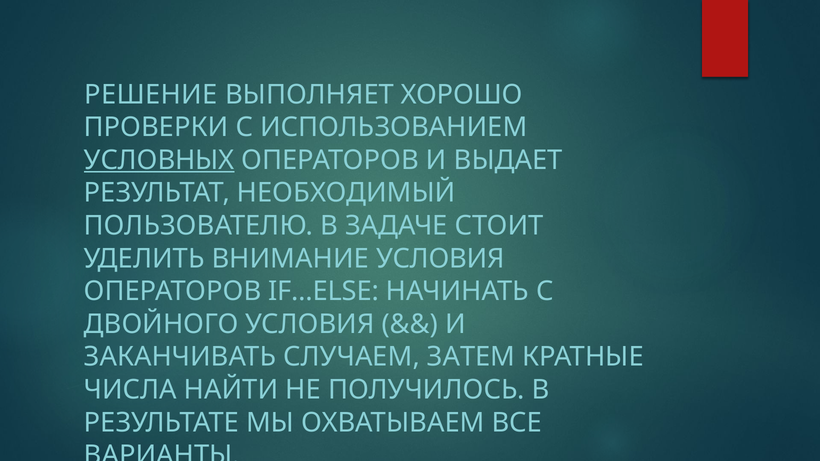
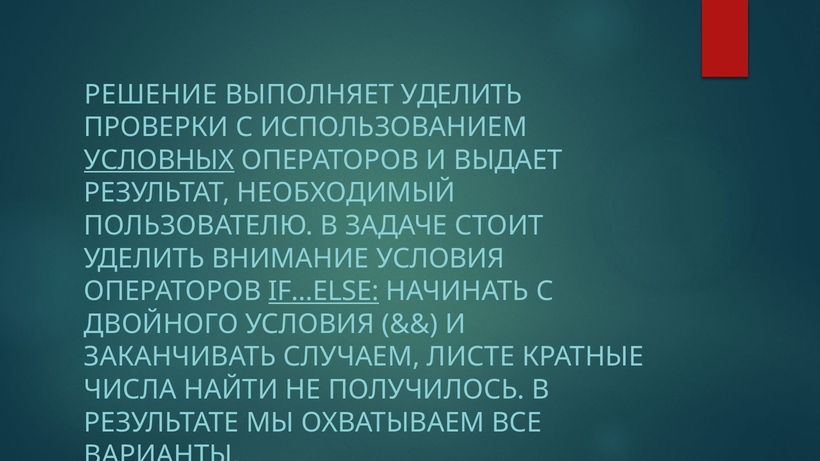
ВЫПОЛНЯЕТ ХОРОШО: ХОРОШО -> УДЕЛИТЬ (462, 95)
IF…ELSE underline: none -> present (324, 291)
ЗАТЕМ: ЗАТЕМ -> ЛИСТЕ (471, 357)
